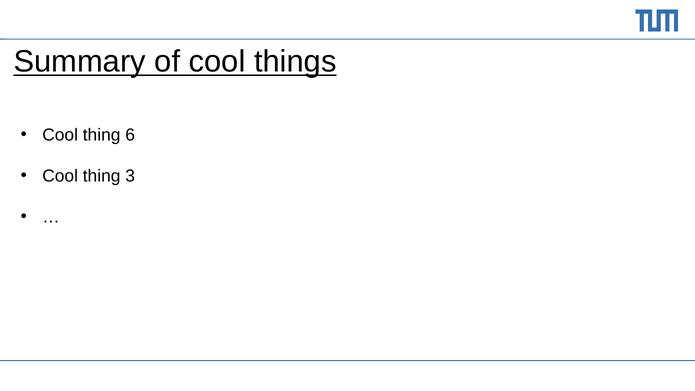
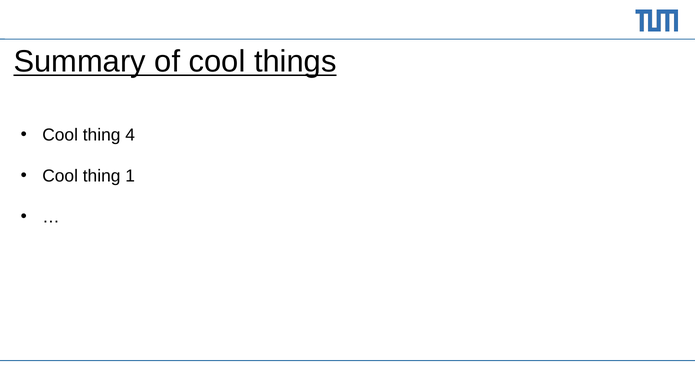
6: 6 -> 4 (130, 135)
3: 3 -> 1 (130, 176)
